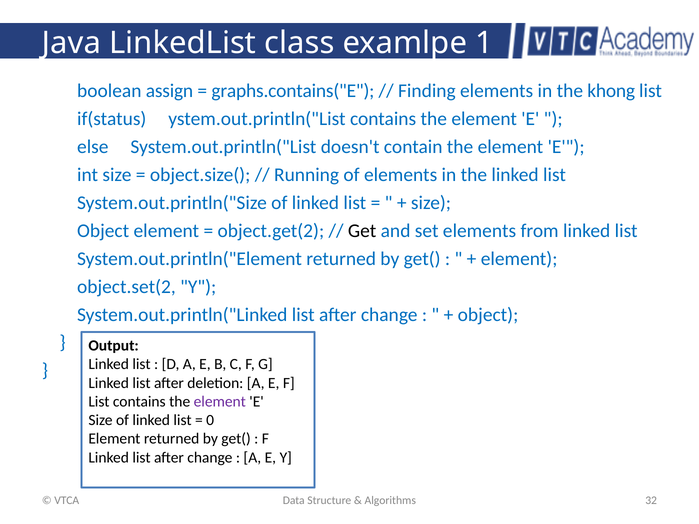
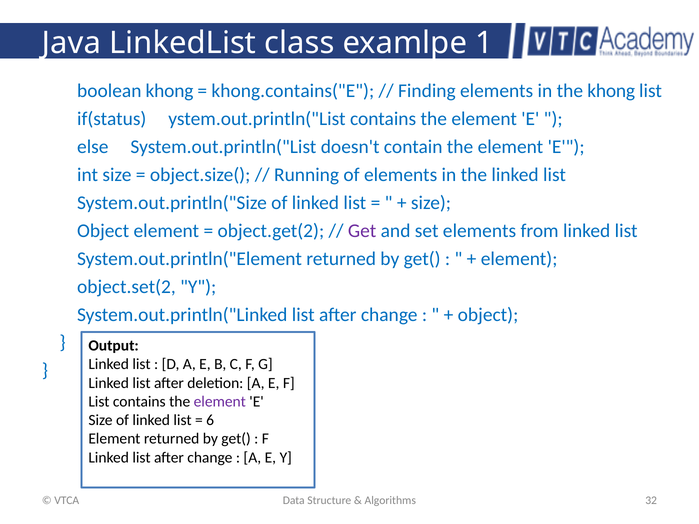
boolean assign: assign -> khong (170, 91)
graphs.contains("E: graphs.contains("E -> khong.contains("E (293, 91)
Get colour: black -> purple (362, 231)
0: 0 -> 6 (210, 420)
